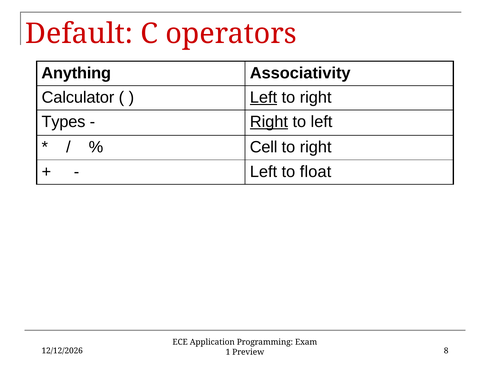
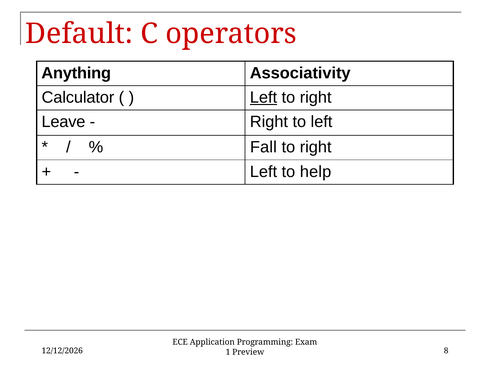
Types: Types -> Leave (63, 122)
Right underline: present -> none (269, 122)
Cell: Cell -> Fall (263, 147)
float: float -> help (316, 172)
